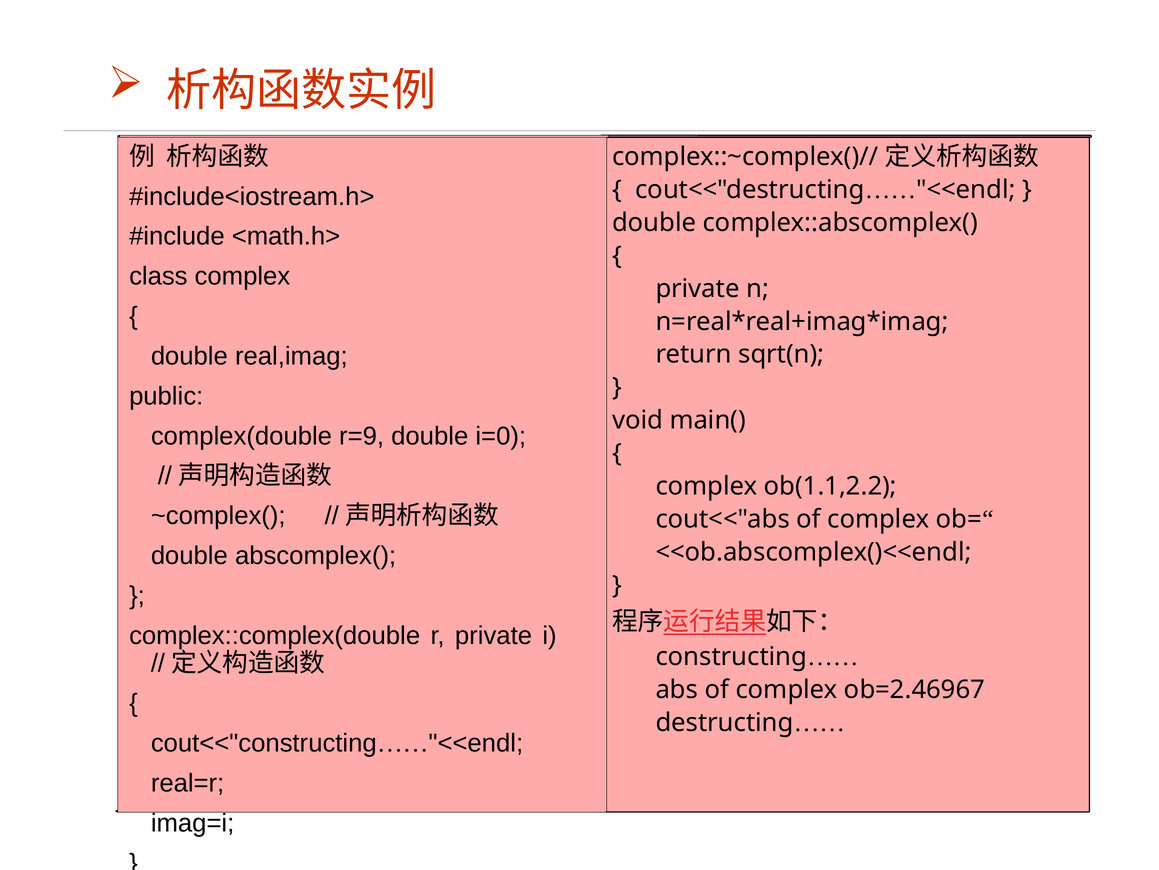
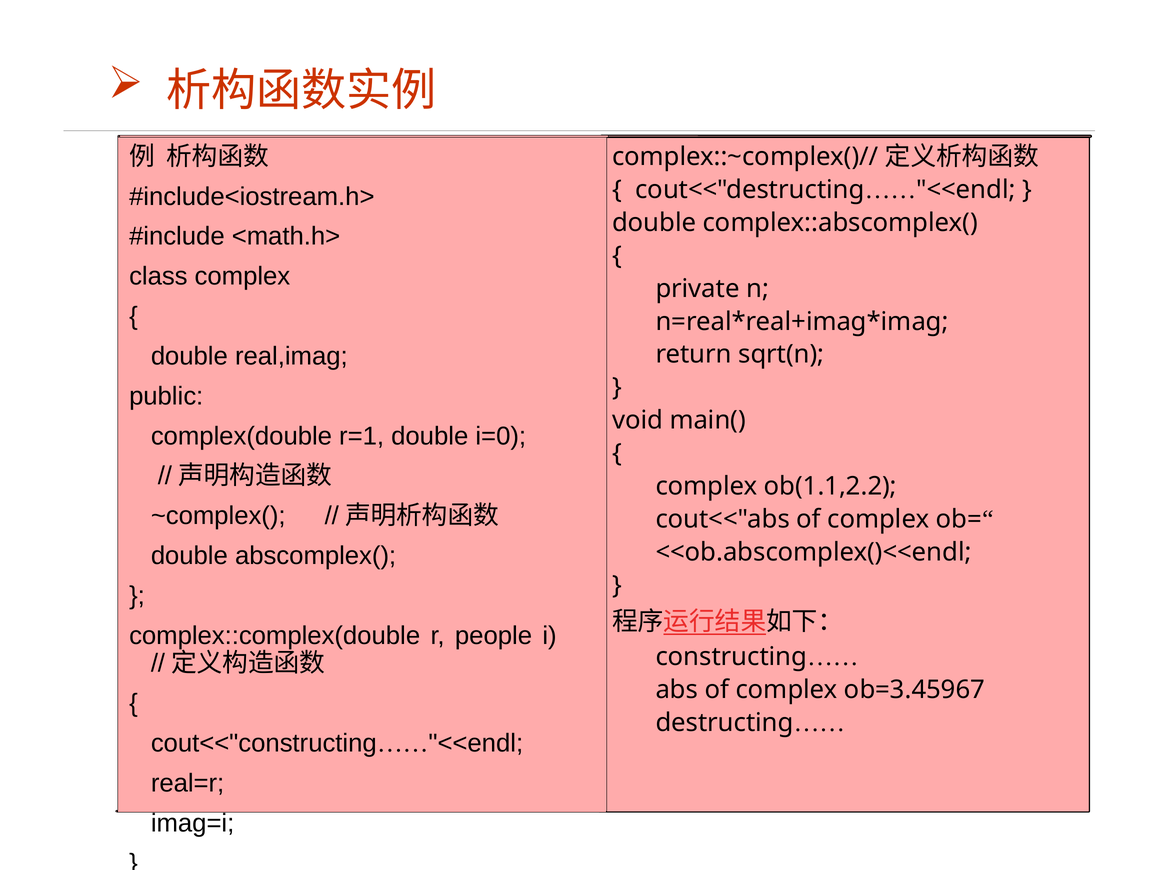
r=9: r=9 -> r=1 (362, 436)
r private: private -> people (494, 635)
ob=2.46967: ob=2.46967 -> ob=3.45967 (914, 689)
